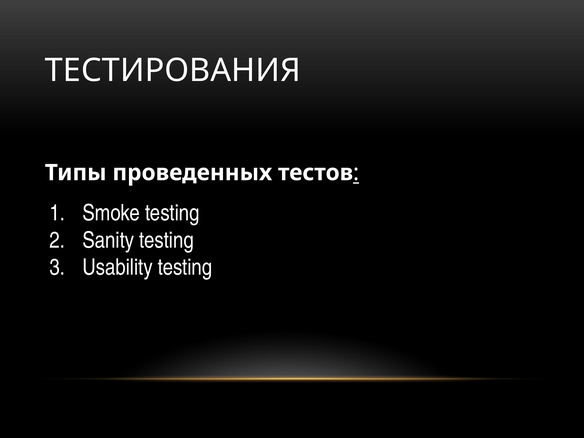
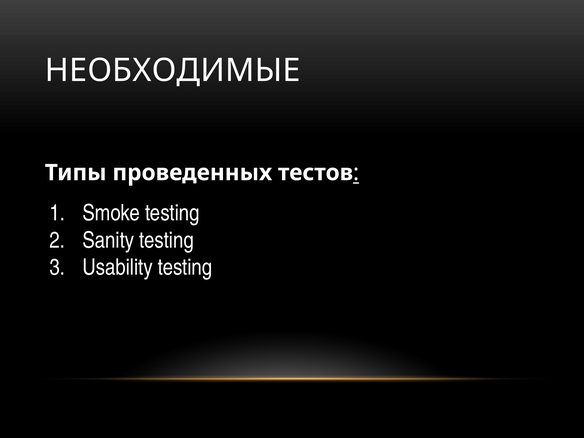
ТЕСТИРОВАНИЯ: ТЕСТИРОВАНИЯ -> НЕОБХОДИМЫЕ (173, 70)
